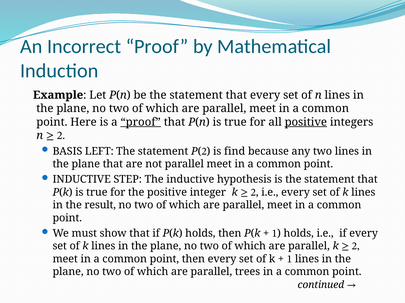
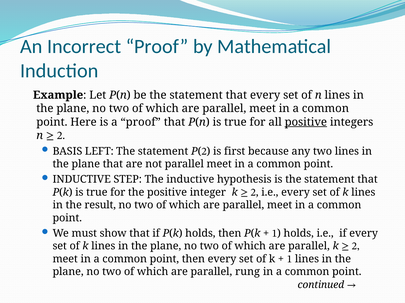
proof underline: present -> none (141, 122)
find: find -> first (235, 152)
trees: trees -> rung (248, 272)
